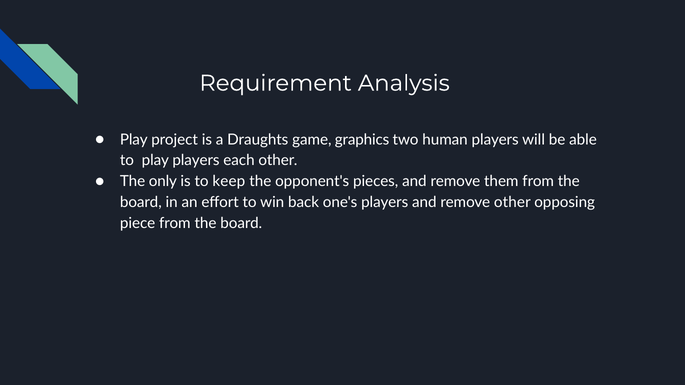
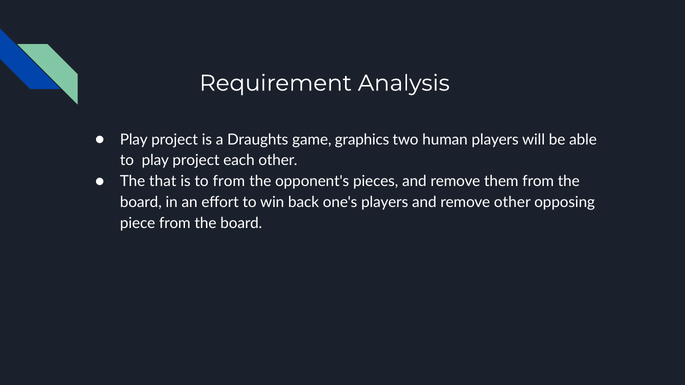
to play players: players -> project (196, 161)
only: only -> that (163, 182)
to keep: keep -> from (229, 182)
